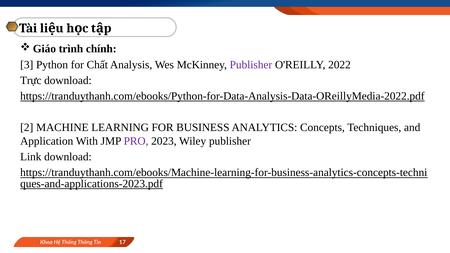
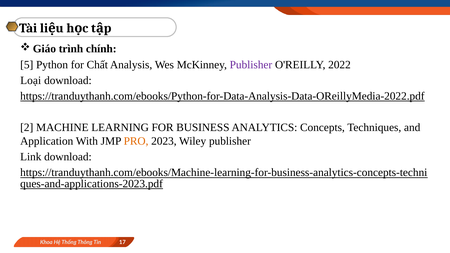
3: 3 -> 5 (27, 65)
Trực: Trực -> Loại (31, 80)
PRO colour: purple -> orange (136, 141)
